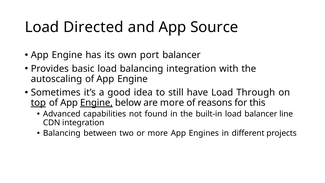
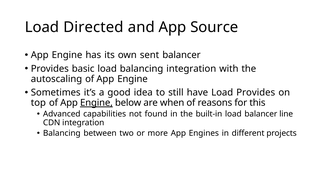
port: port -> sent (150, 55)
Load Through: Through -> Provides (256, 92)
top underline: present -> none (38, 103)
are more: more -> when (172, 103)
